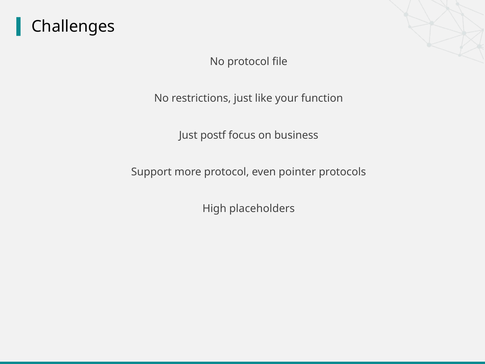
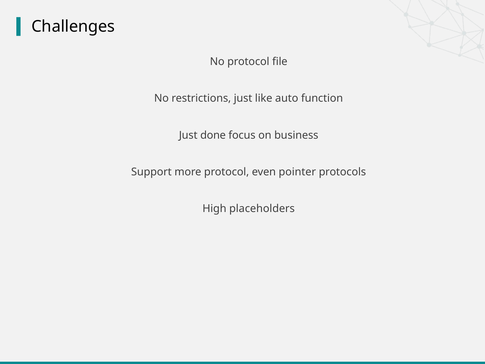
your: your -> auto (287, 98)
postf: postf -> done (213, 135)
